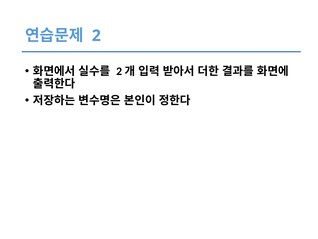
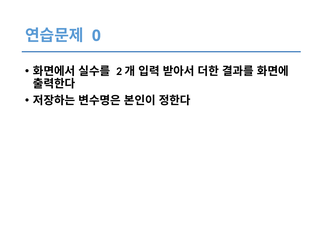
2: 2 -> 0 (96, 36)
